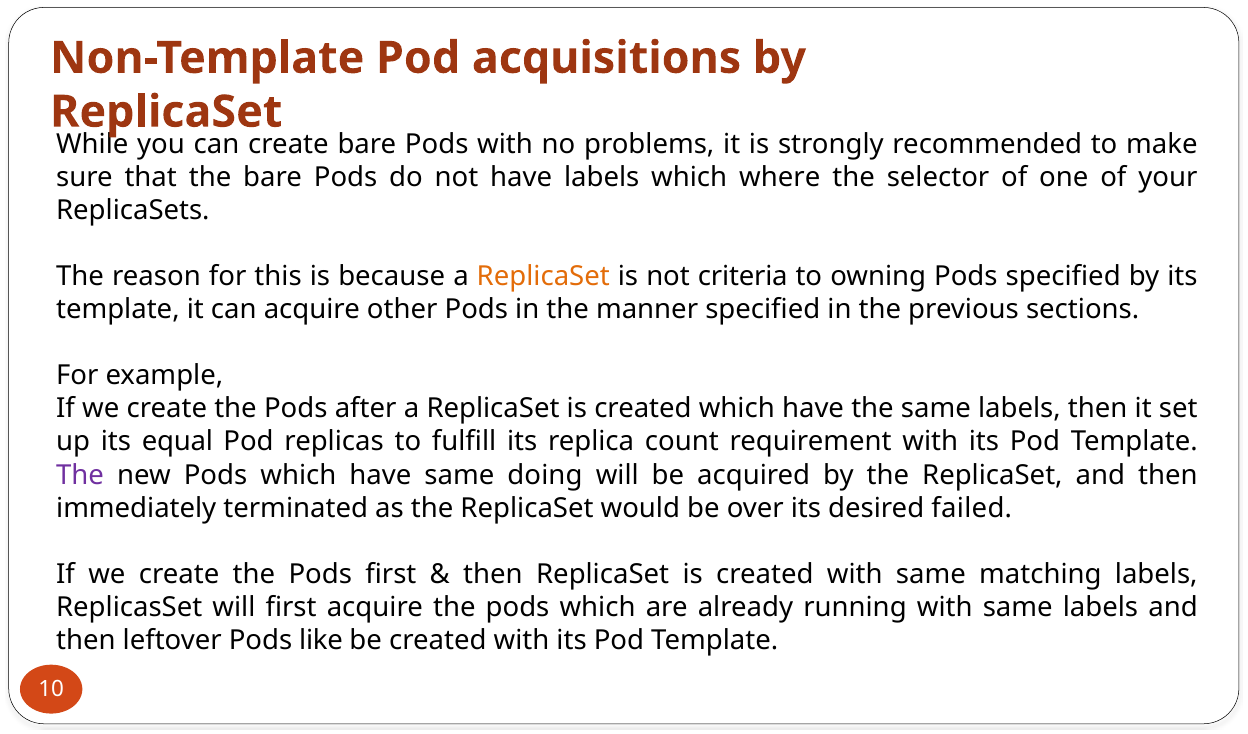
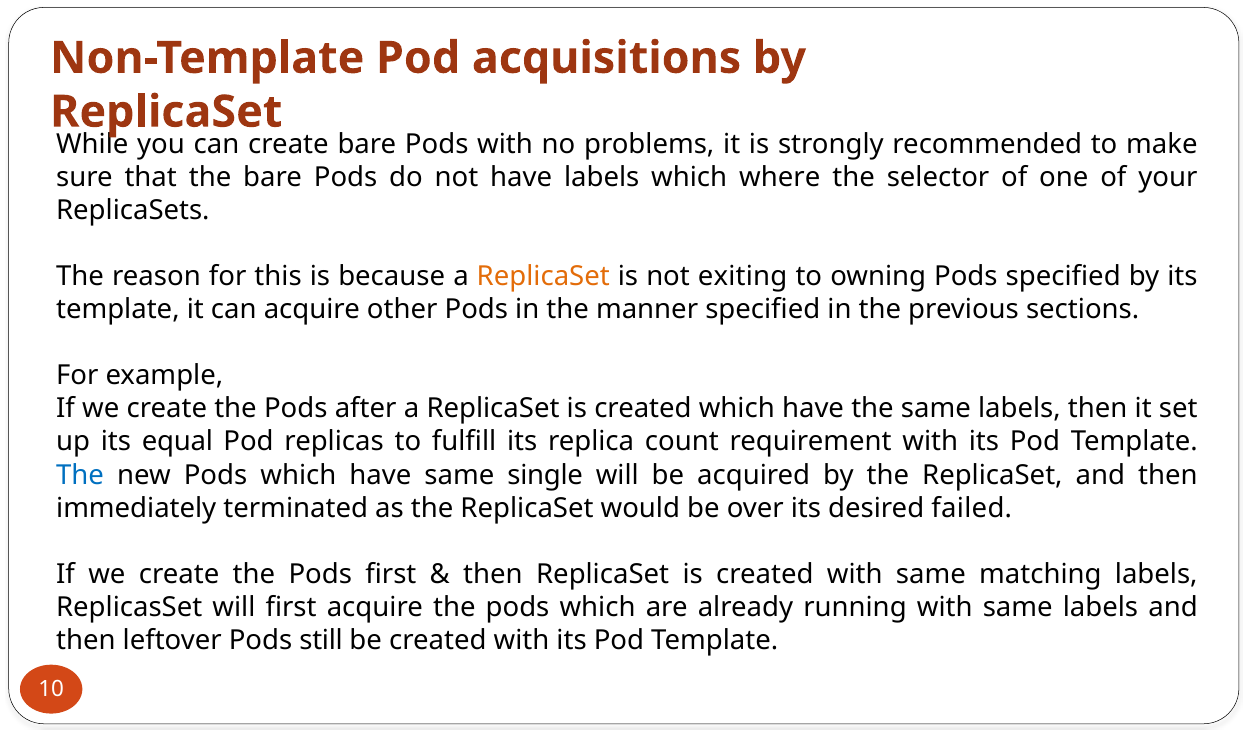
criteria: criteria -> exiting (743, 277)
The colour: purple -> blue (80, 475)
doing: doing -> single (545, 475)
like: like -> still (321, 640)
